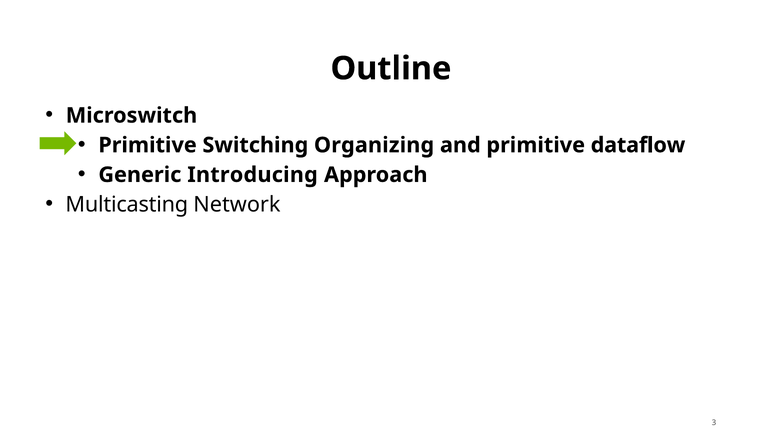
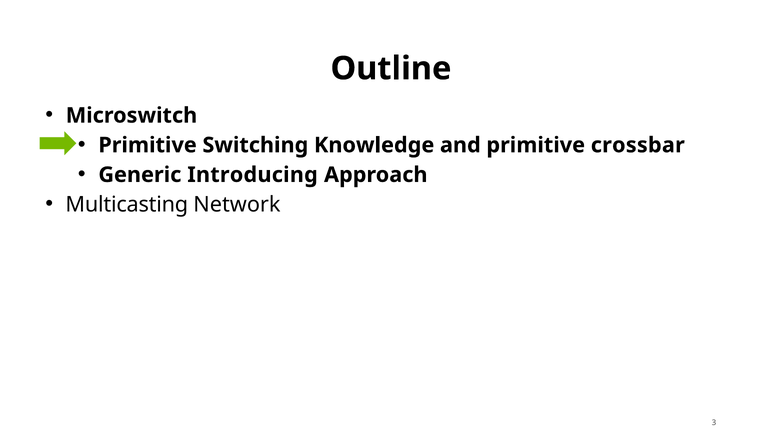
Organizing: Organizing -> Knowledge (374, 145)
dataflow: dataflow -> crossbar (638, 145)
